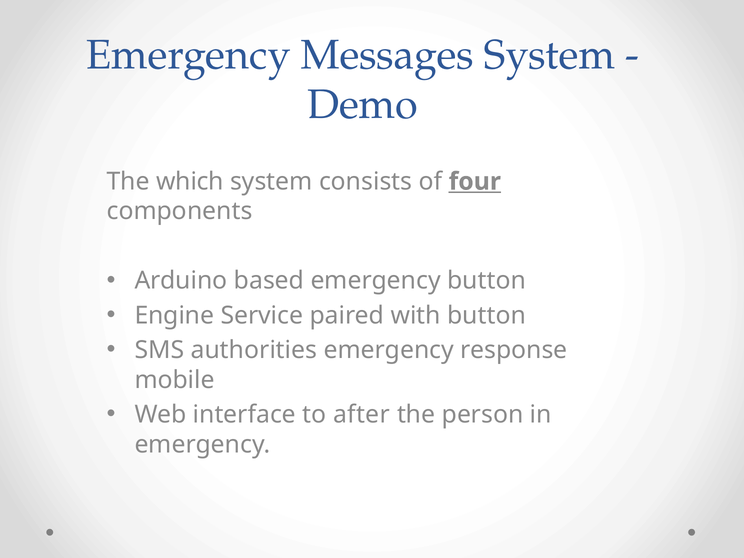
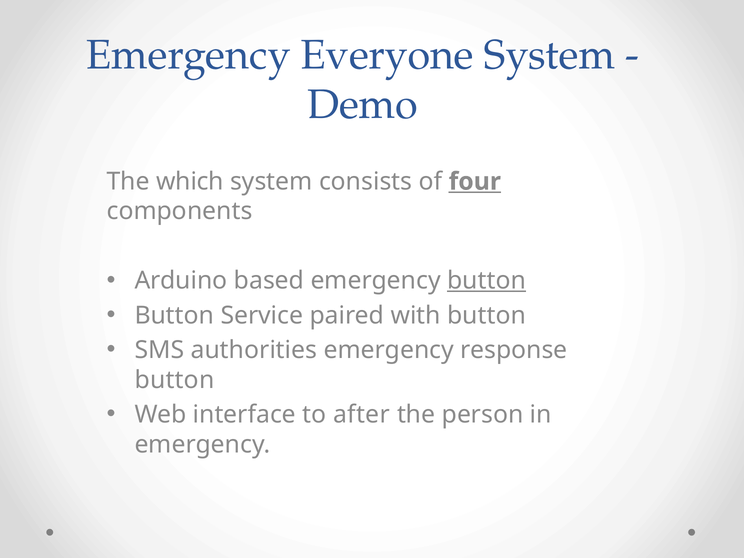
Messages: Messages -> Everyone (387, 55)
button underline: none -> present (487, 281)
Engine: Engine -> Button (174, 315)
mobile: mobile -> button (175, 380)
